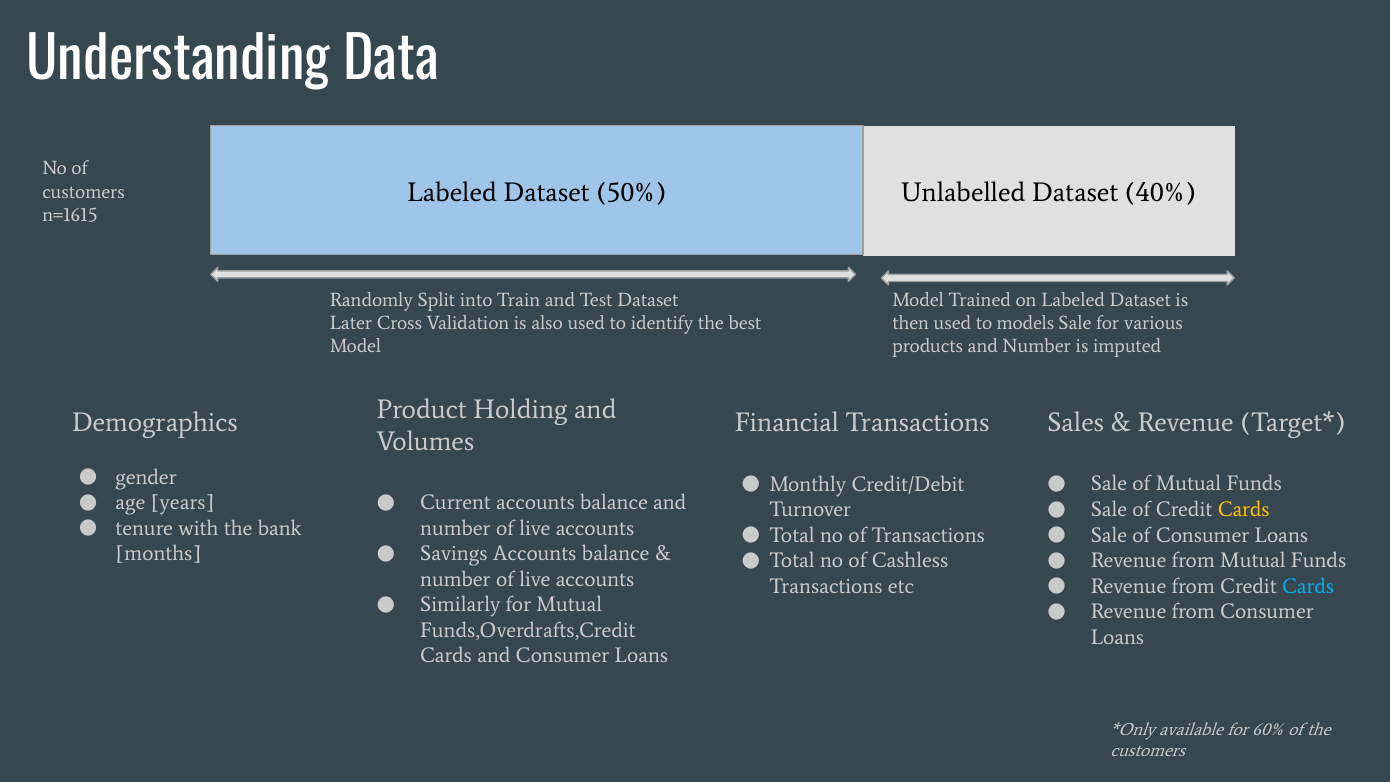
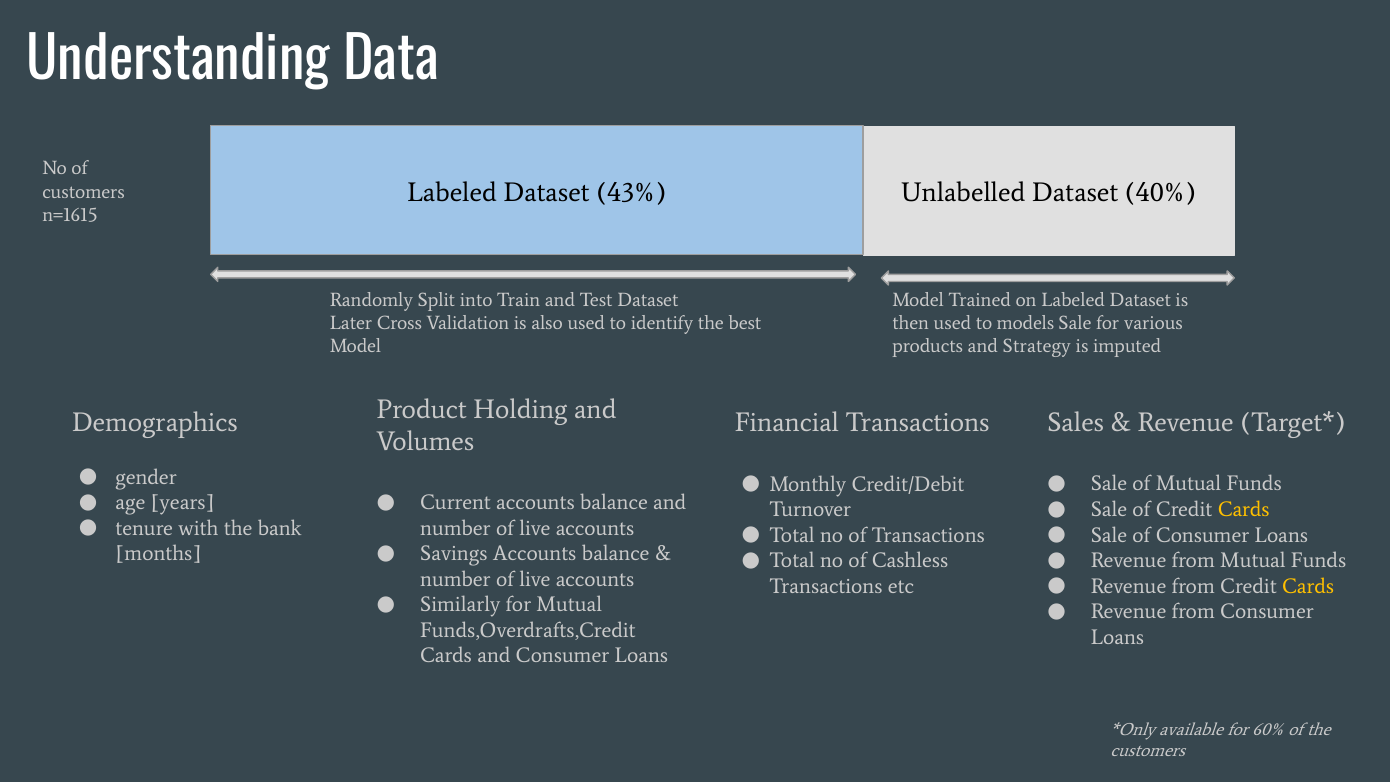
50%: 50% -> 43% (631, 192)
products and Number: Number -> Strategy (1037, 346)
Cards colour: light blue -> yellow (1308, 586)
